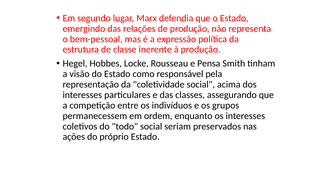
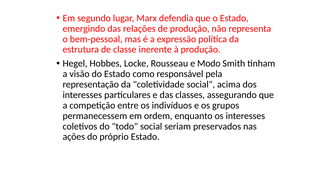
Pensa: Pensa -> Modo (209, 63)
